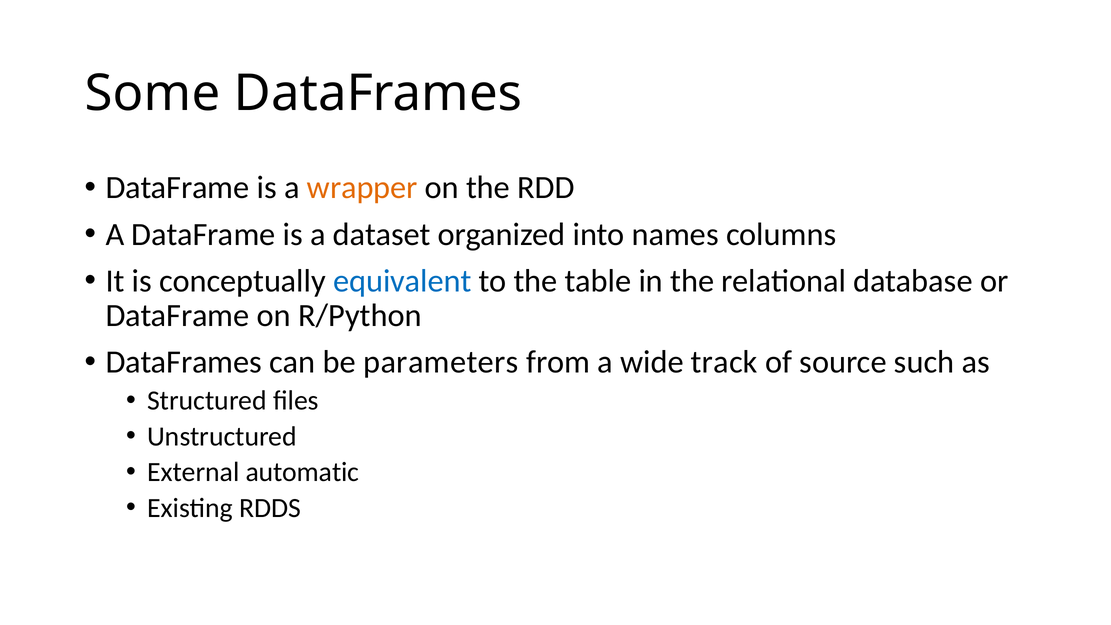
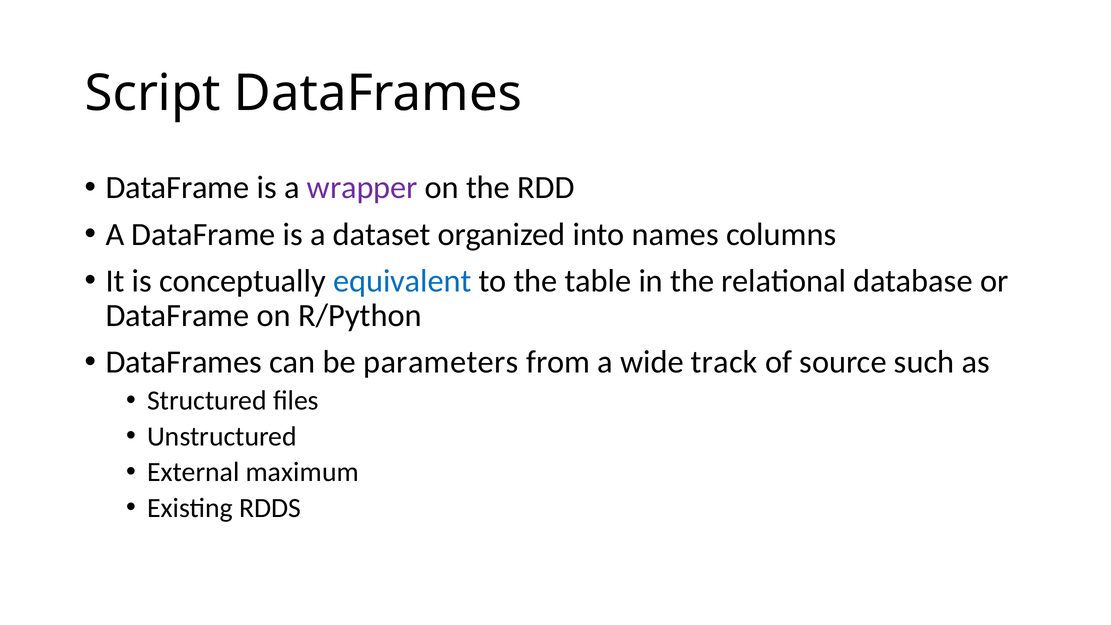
Some: Some -> Script (153, 93)
wrapper colour: orange -> purple (362, 188)
automatic: automatic -> maximum (302, 472)
